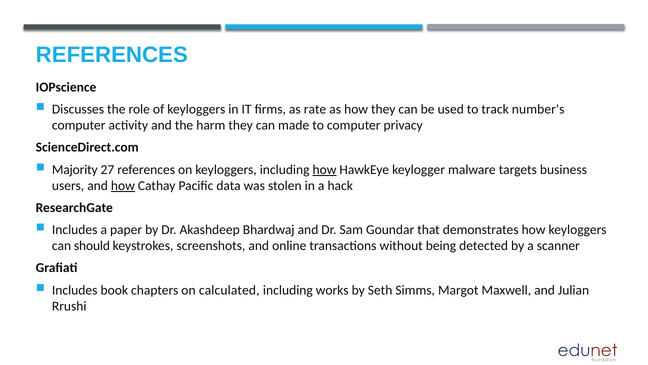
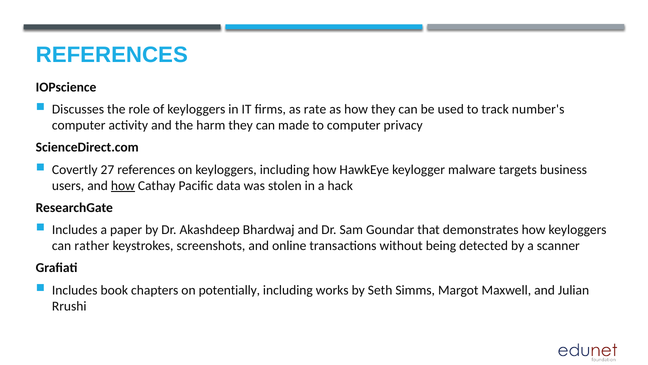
Majority: Majority -> Covertly (75, 169)
how underline: present -> none (325, 169)
should: should -> rather (92, 246)
calculated: calculated -> potentially (229, 290)
